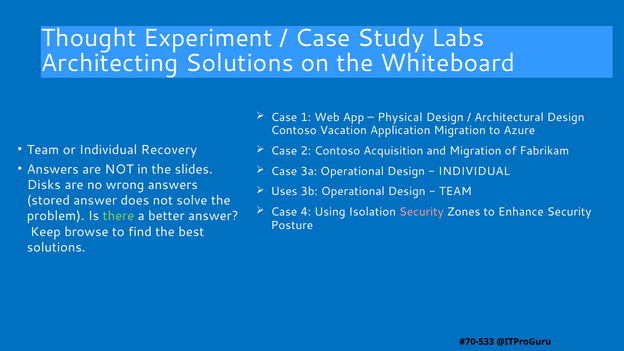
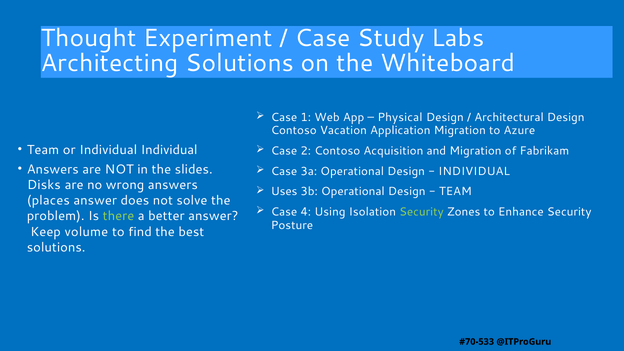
Individual Recovery: Recovery -> Individual (169, 150)
stored: stored -> places (48, 201)
Security colour: pink -> light green (421, 212)
browse: browse -> volume (86, 232)
